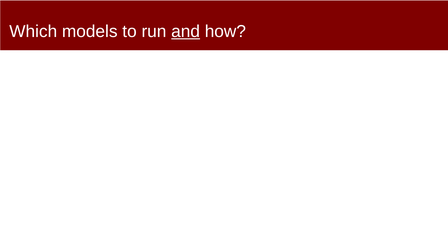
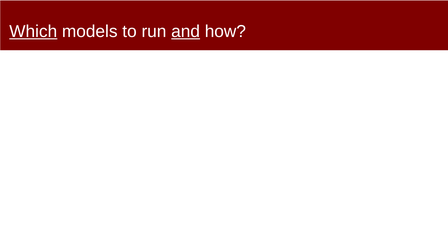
Which underline: none -> present (33, 31)
